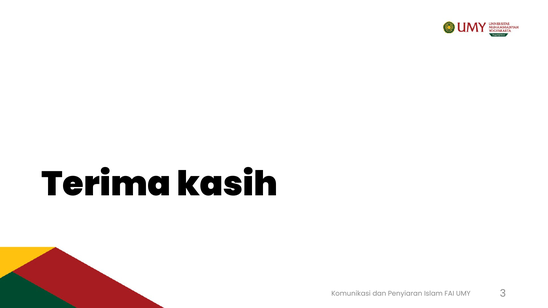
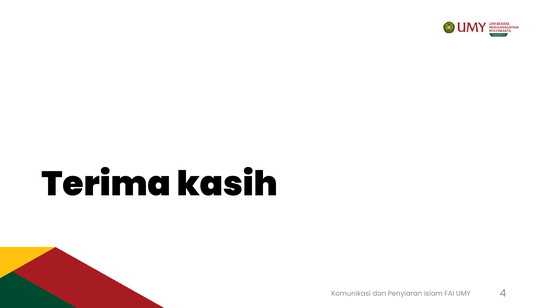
3: 3 -> 4 (503, 294)
